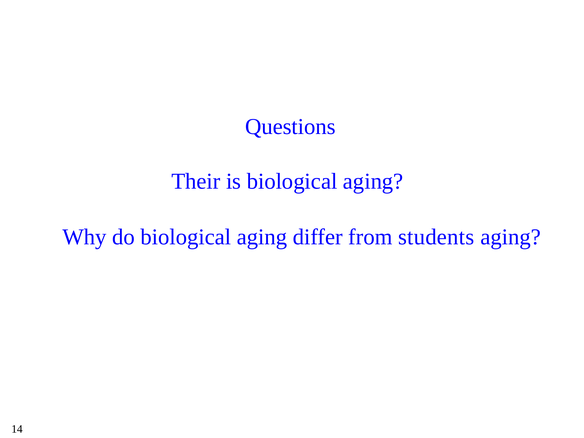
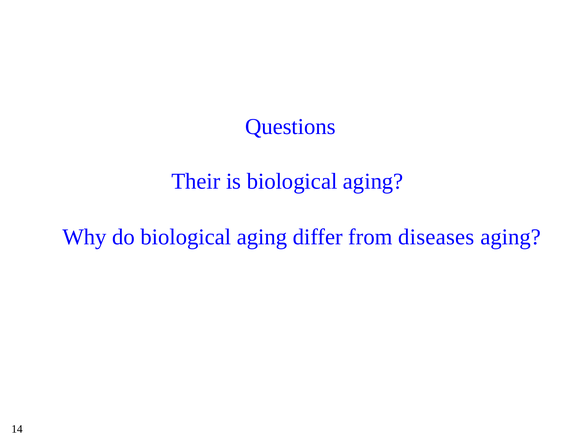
students: students -> diseases (436, 237)
